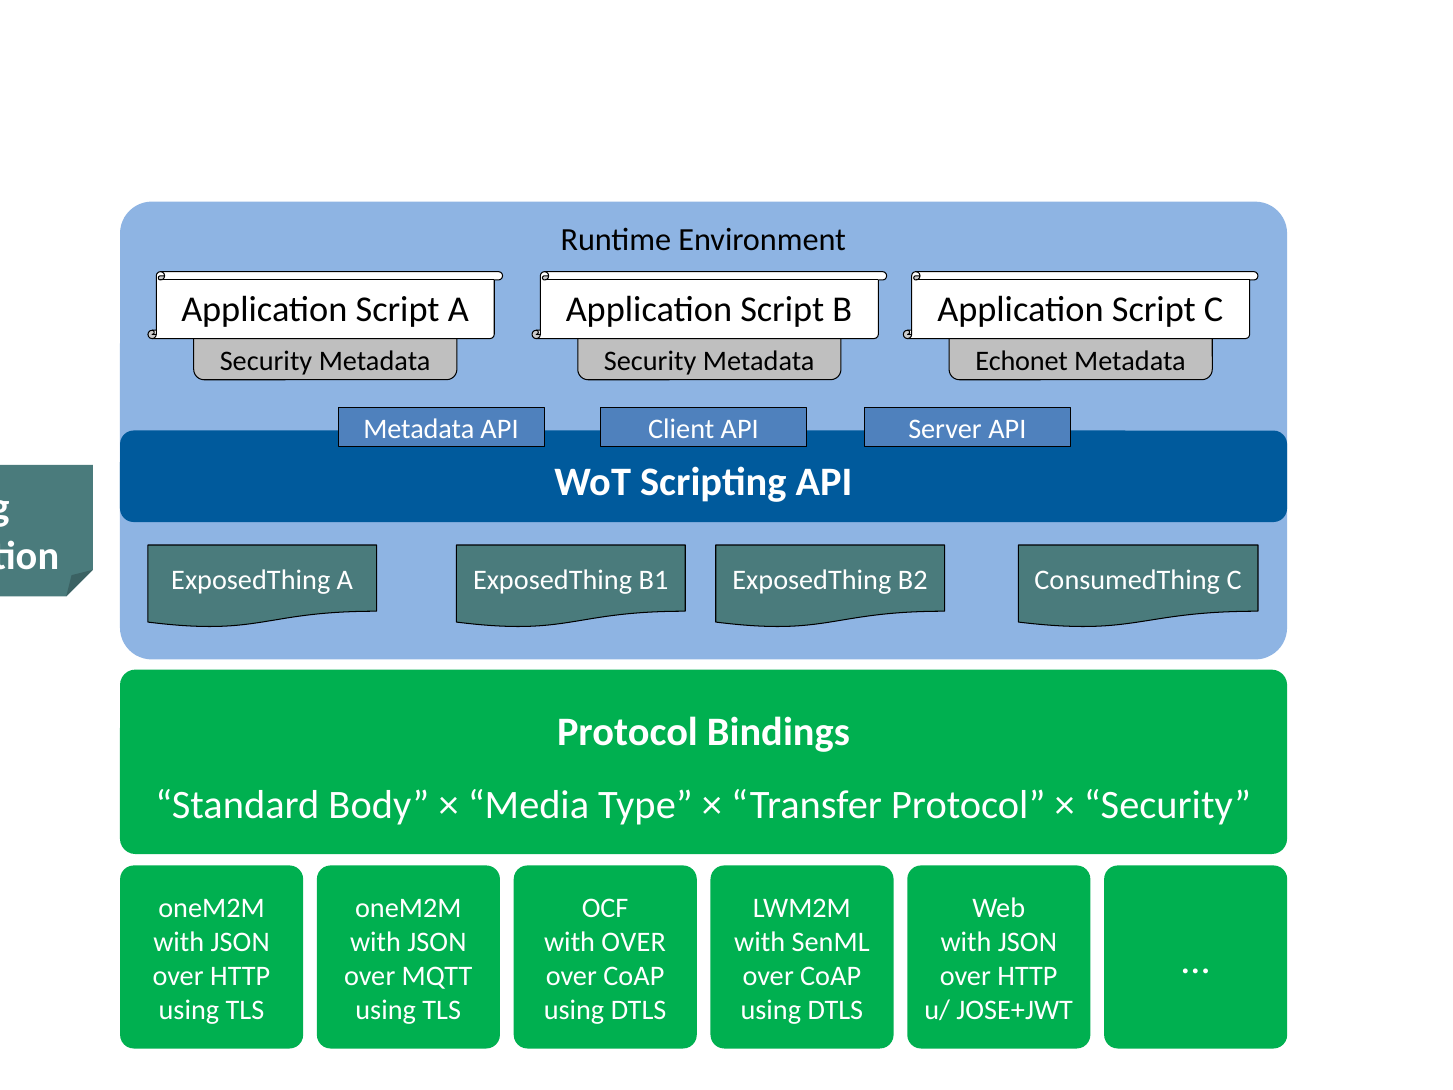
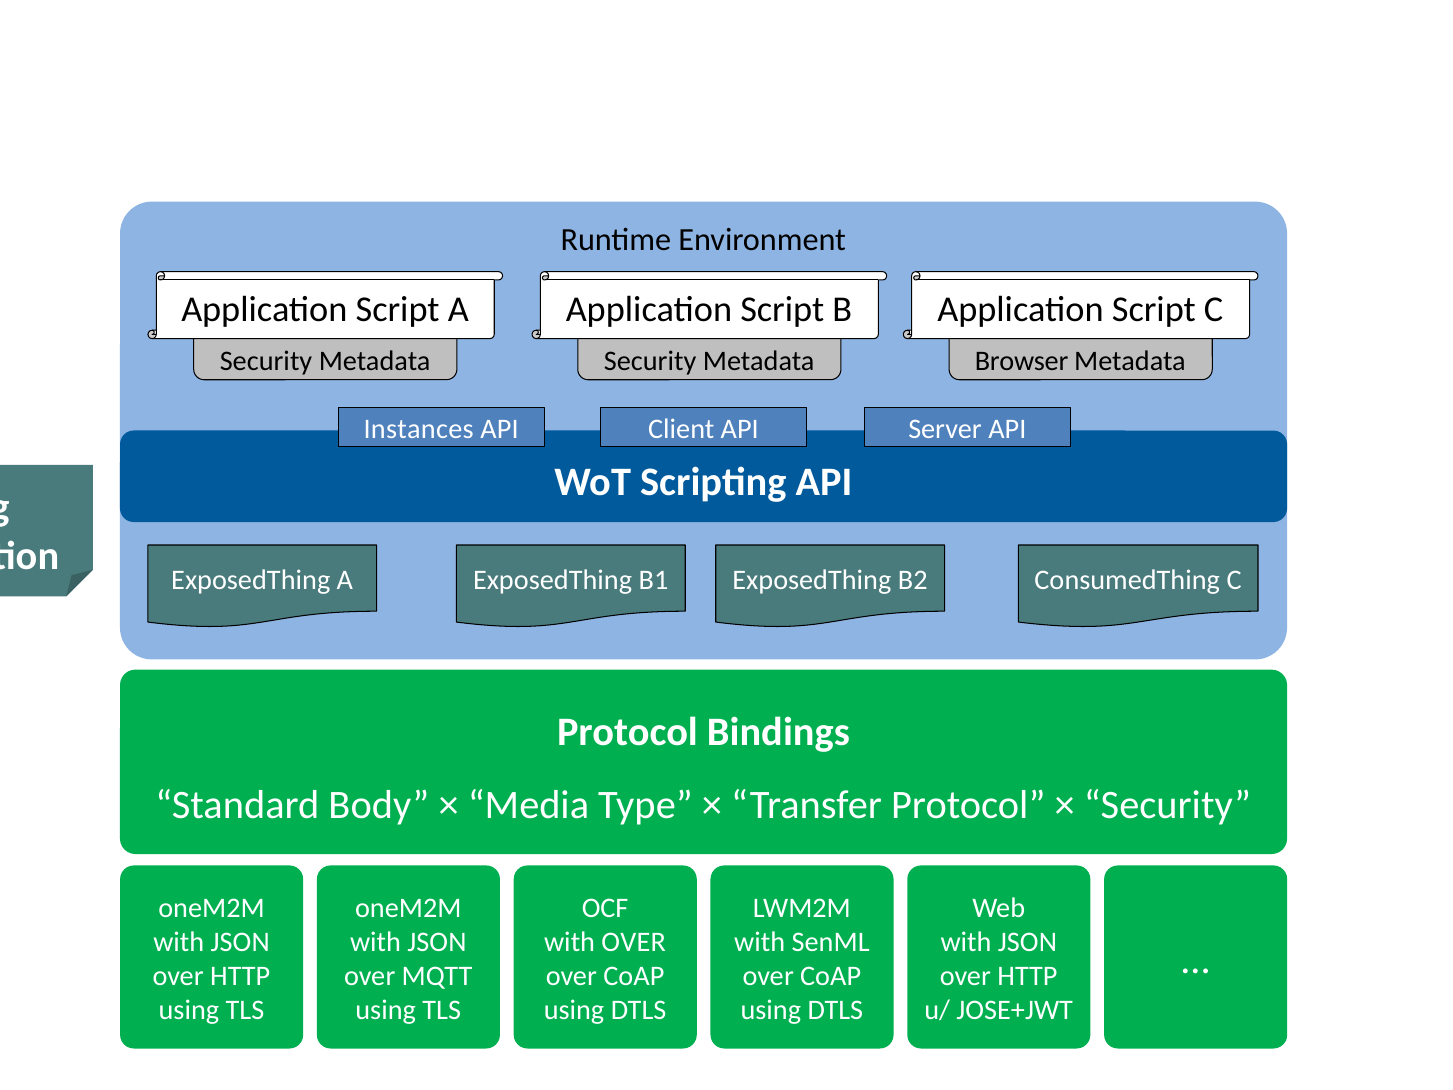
Echonet: Echonet -> Browser (1022, 362)
Metadata: Metadata -> Instances (419, 429)
